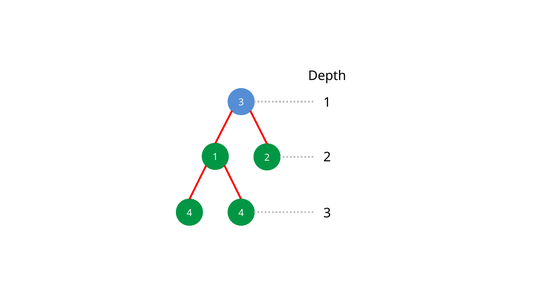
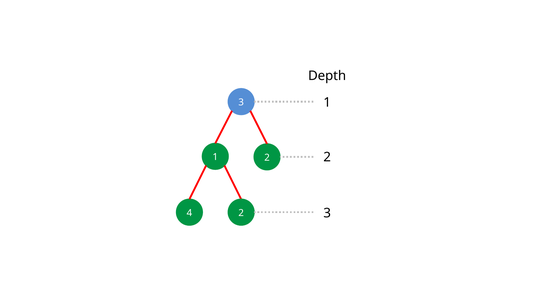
4 4: 4 -> 2 (241, 212)
